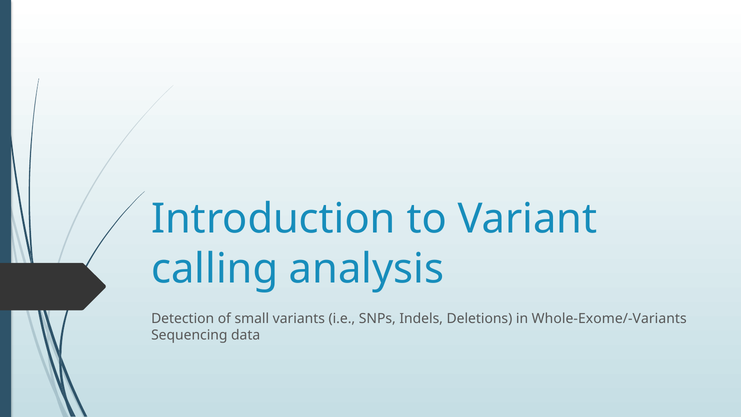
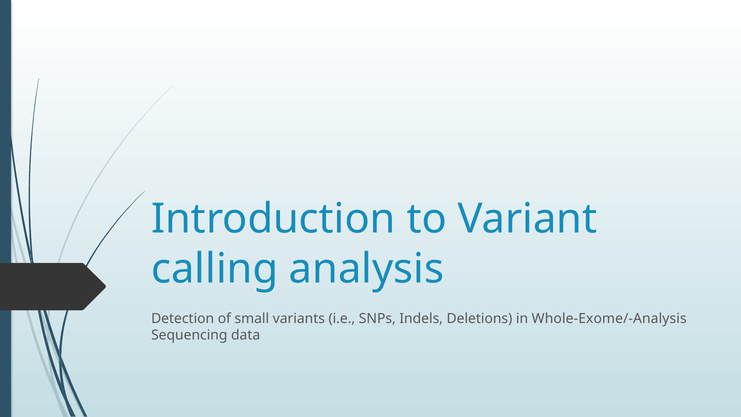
Whole-Exome/-Variants: Whole-Exome/-Variants -> Whole-Exome/-Analysis (609, 319)
